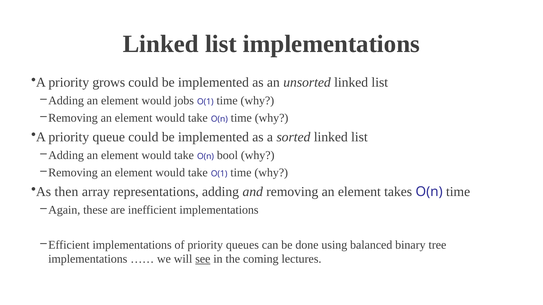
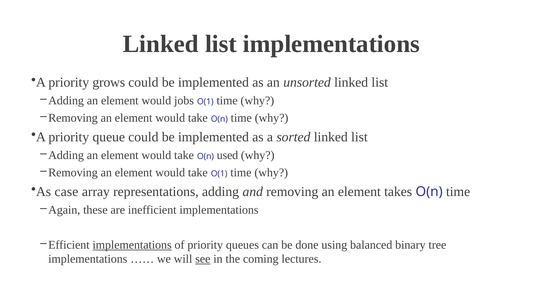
bool: bool -> used (227, 155)
then: then -> case (66, 192)
implementations underline: none -> present (132, 245)
